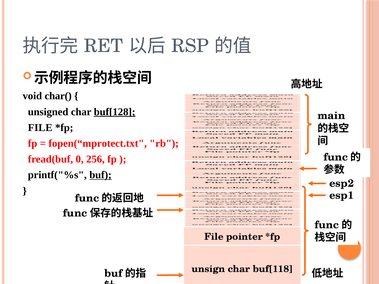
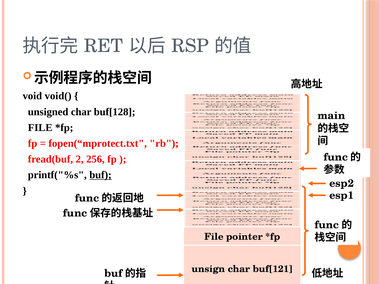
char(: char( -> void( (58, 96)
buf[128 underline: present -> none (115, 112)
0: 0 -> 2 (80, 159)
buf[118: buf[118 -> buf[121 (273, 269)
